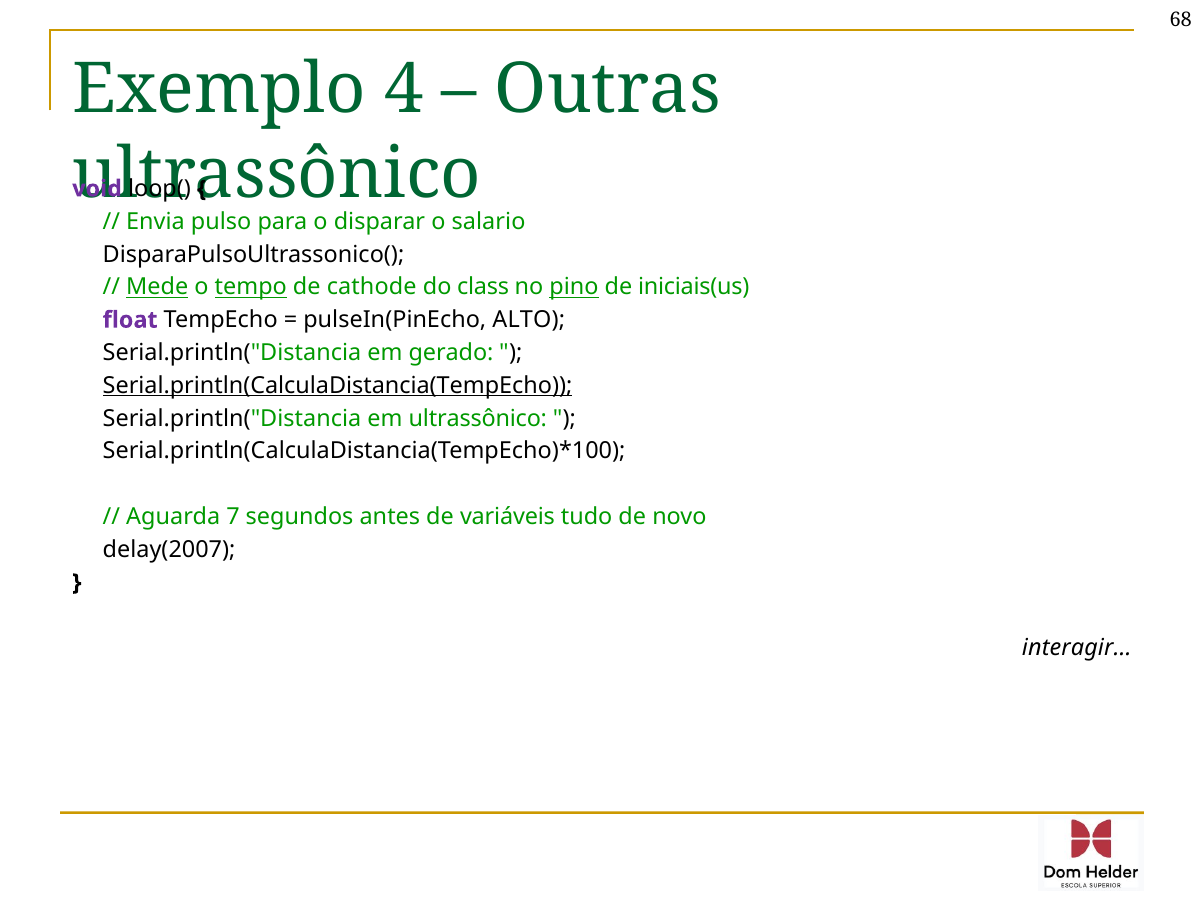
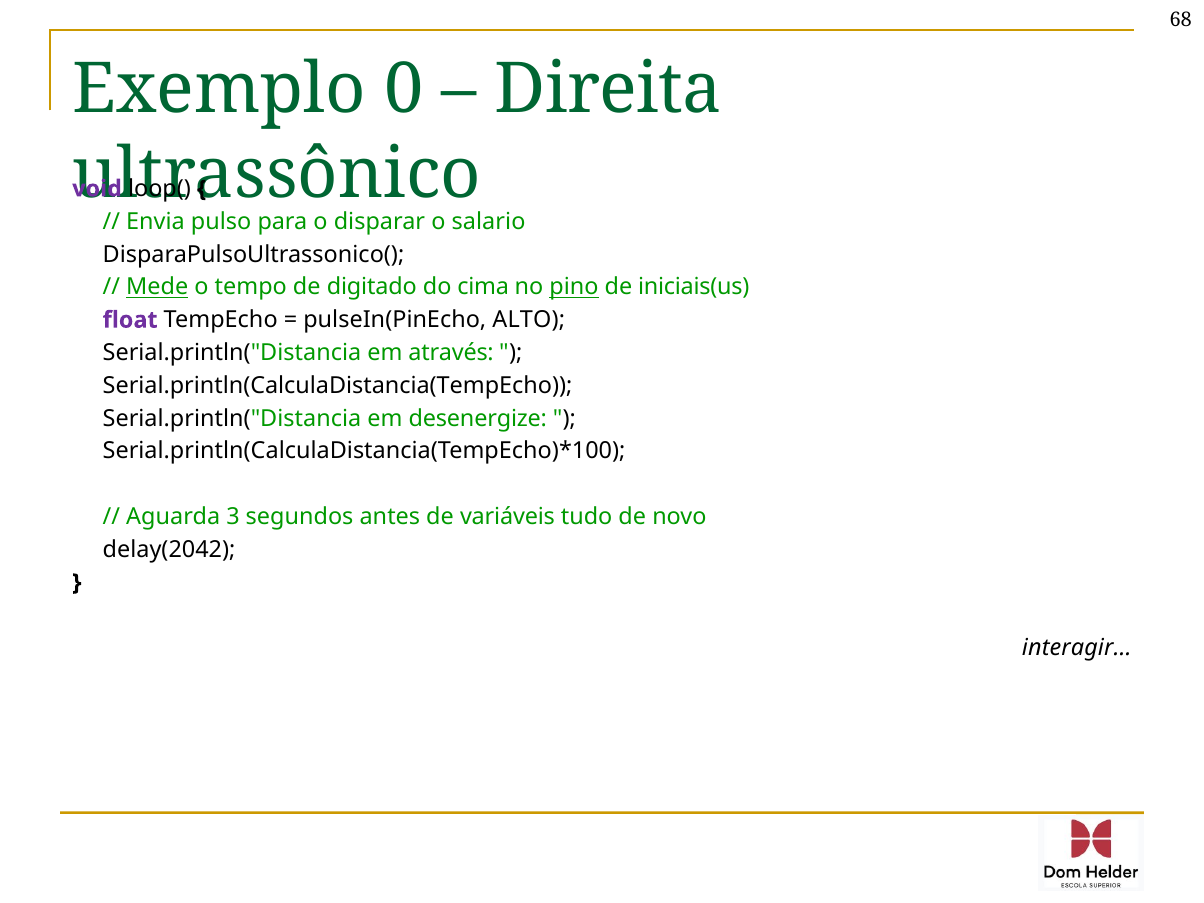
4: 4 -> 0 (404, 90)
Outras: Outras -> Direita (608, 90)
tempo underline: present -> none (251, 287)
cathode: cathode -> digitado (372, 287)
class: class -> cima (483, 287)
gerado: gerado -> através (451, 353)
Serial.println(CalculaDistancia(TempEcho underline: present -> none (338, 386)
em ultrassônico: ultrassônico -> desenergize (478, 418)
7: 7 -> 3 (233, 517)
delay(2007: delay(2007 -> delay(2042 (169, 550)
